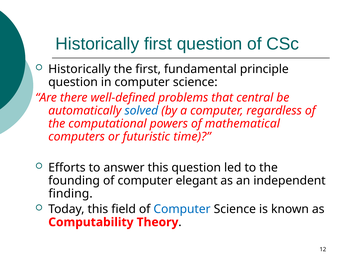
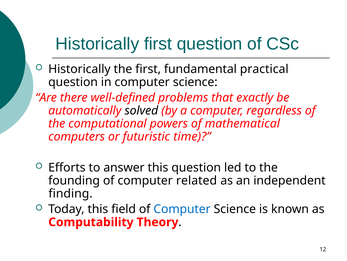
principle: principle -> practical (264, 69)
central: central -> exactly (255, 97)
solved colour: blue -> black (141, 110)
elegant: elegant -> related (197, 180)
